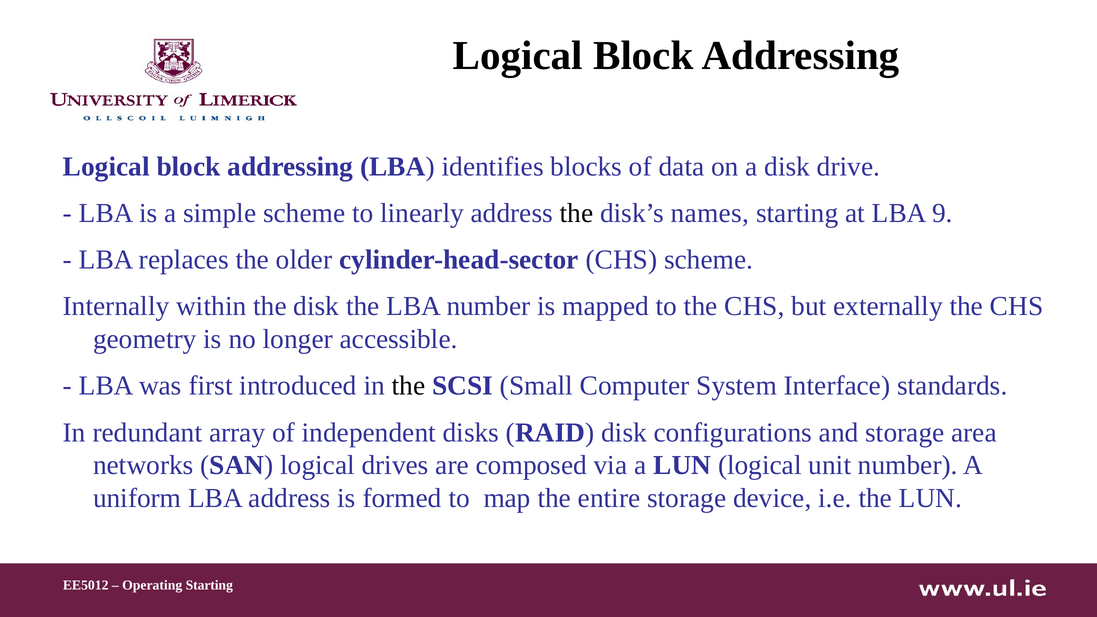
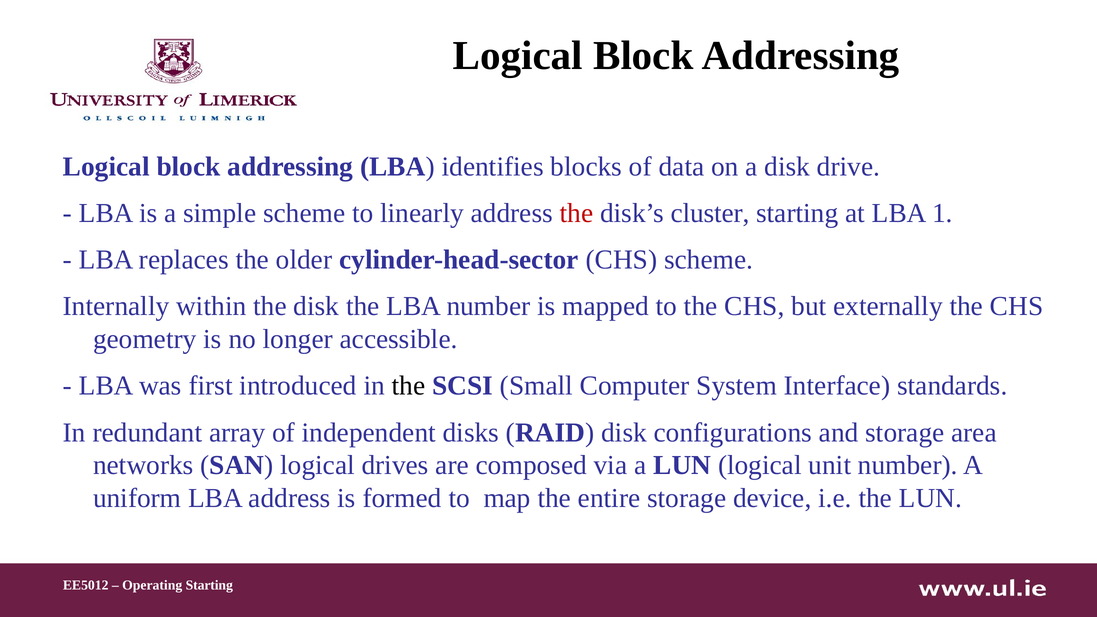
the colour: black -> red (576, 213)
names: names -> cluster (710, 213)
9: 9 -> 1 (942, 213)
